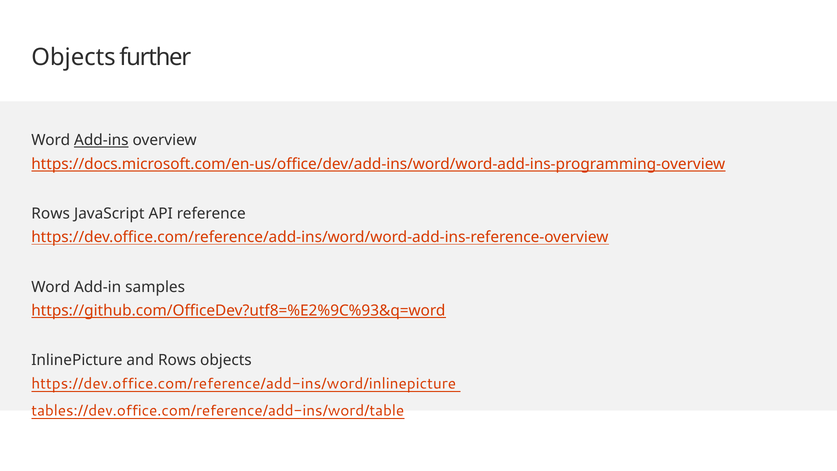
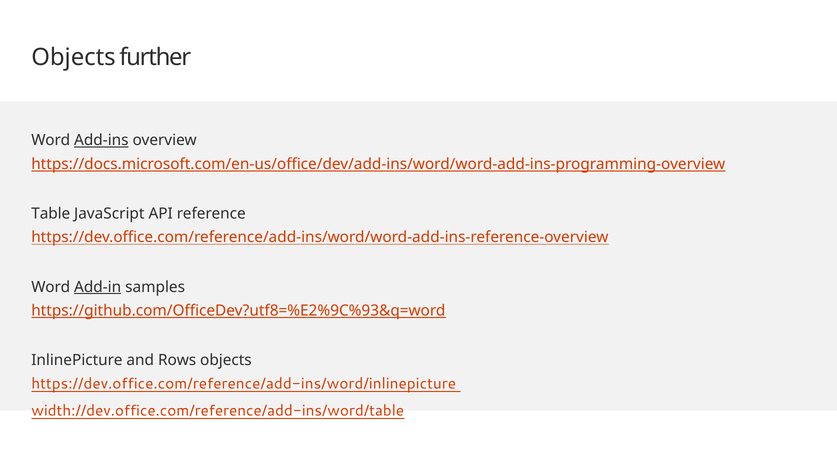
Rows: Rows -> Table (51, 214)
Add-in underline: none -> present (98, 287)
tables://dev.office.com/reference/add-ins/word/table: tables://dev.office.com/reference/add-ins/word/table -> width://dev.office.com/reference/add-ins/word/table (218, 411)
